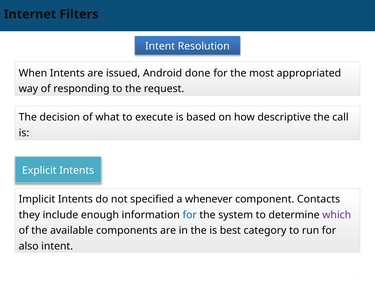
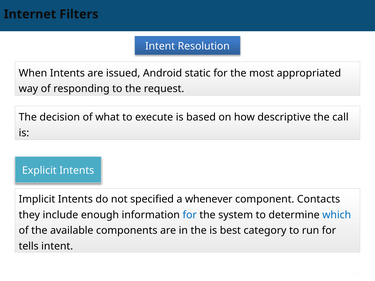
done: done -> static (198, 73)
which colour: purple -> blue (337, 215)
also: also -> tells (29, 246)
